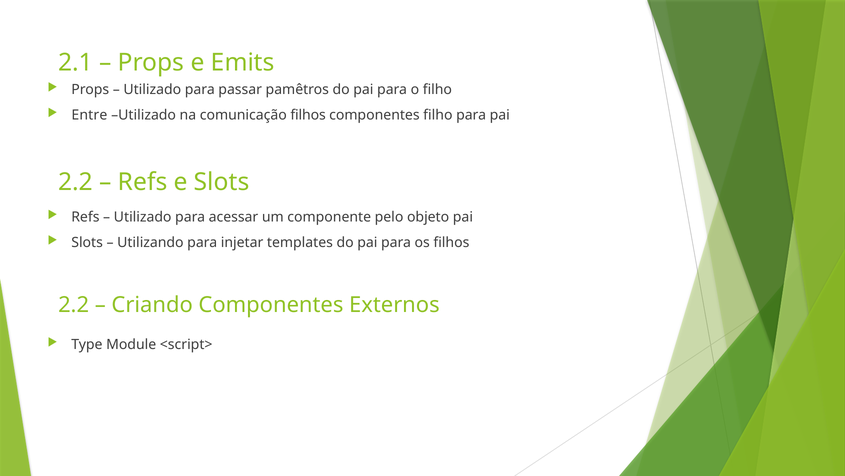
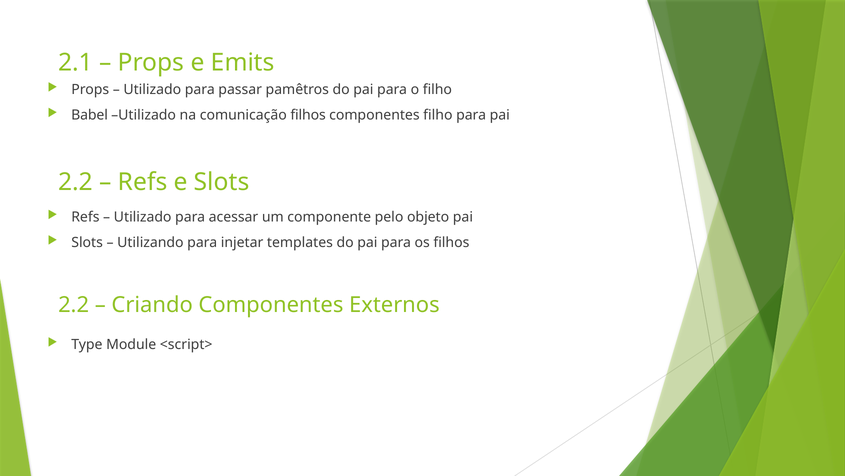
Entre: Entre -> Babel (90, 115)
